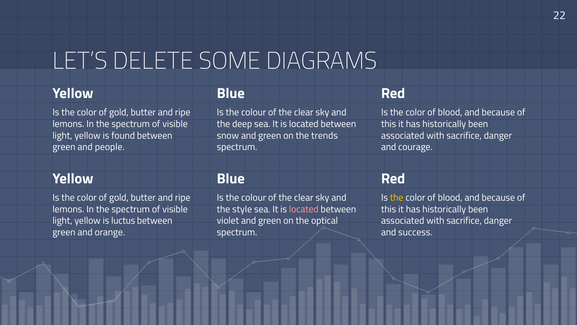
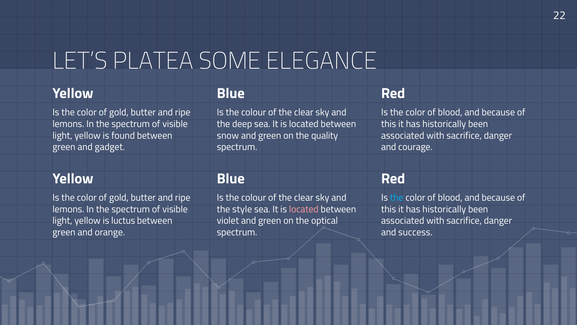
DELETE: DELETE -> PLATEA (153, 61)
DIAGRAMS: DIAGRAMS -> ELEGANCE (322, 61)
trends: trends -> quality (325, 135)
people: people -> gadget (110, 147)
the colour: yellow -> light blue (397, 197)
